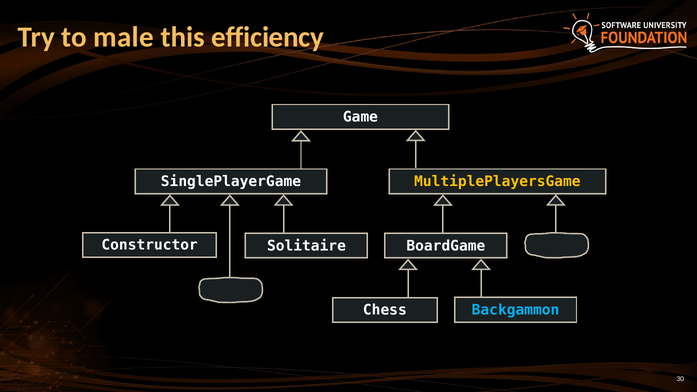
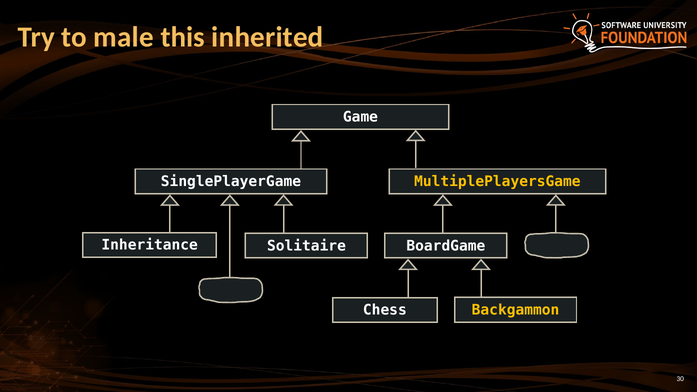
efficiency: efficiency -> inherited (267, 37)
Constructor: Constructor -> Inheritance (150, 245)
Backgammon colour: light blue -> yellow (516, 310)
